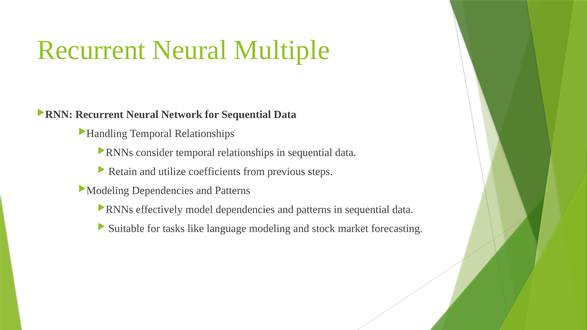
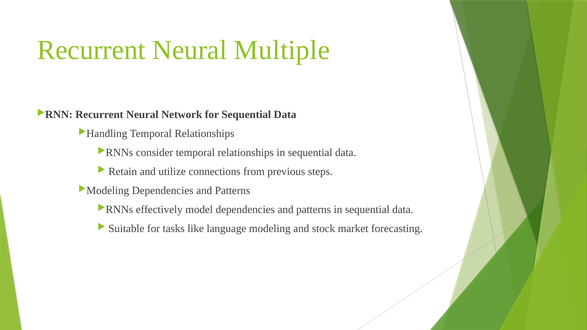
coefficients: coefficients -> connections (215, 172)
